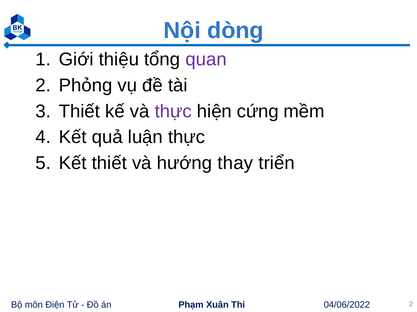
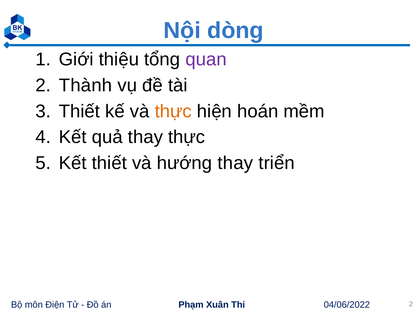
Phỏng: Phỏng -> Thành (86, 86)
thực colour: purple -> orange (173, 112)
cứng: cứng -> hoán (258, 112)
quả luận: luận -> thay (145, 138)
